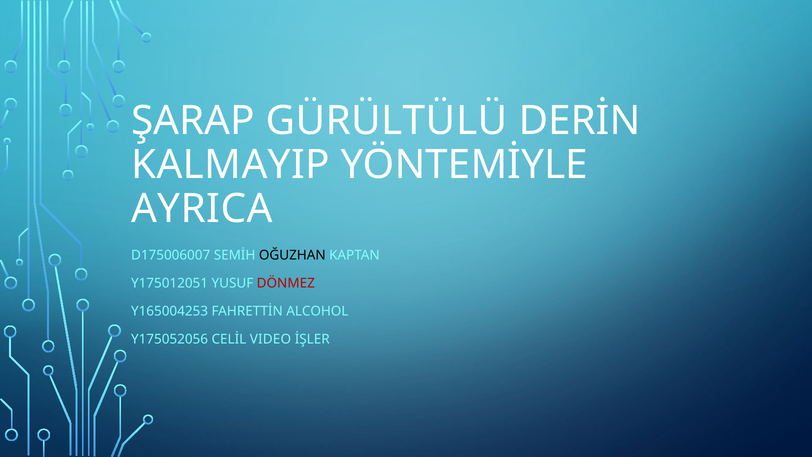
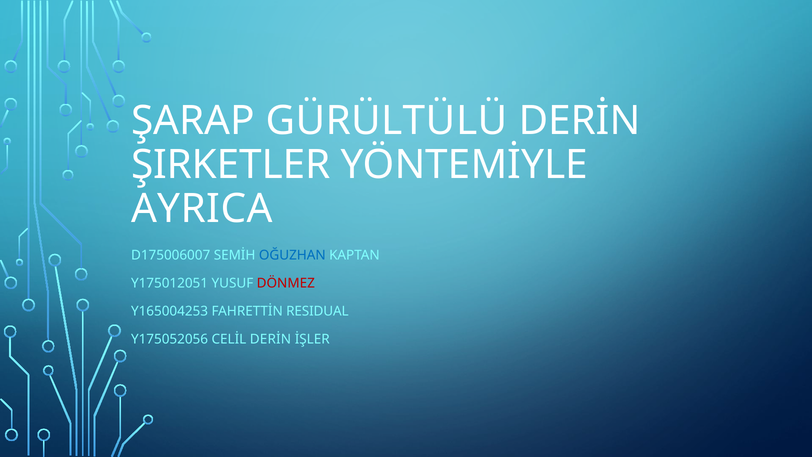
KALMAYIP: KALMAYIP -> ŞIRKETLER (231, 165)
OĞUZHAN colour: black -> blue (292, 255)
ALCOHOL: ALCOHOL -> RESIDUAL (317, 311)
VIDEO: VIDEO -> DERİN (270, 339)
